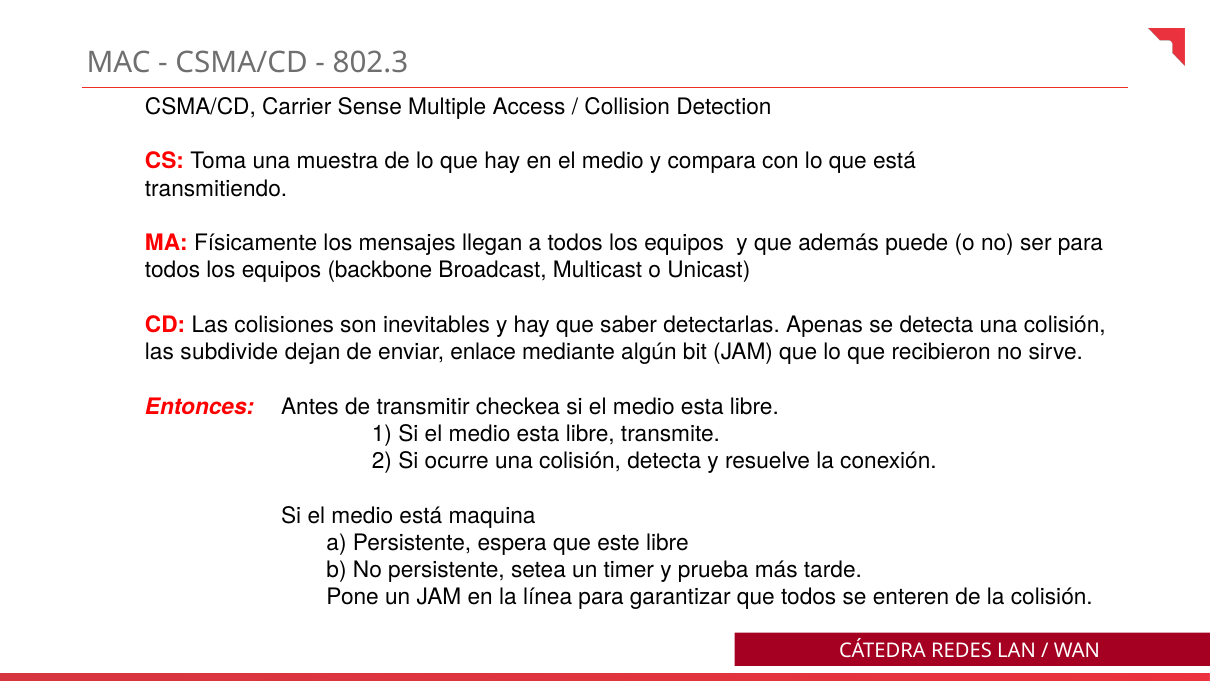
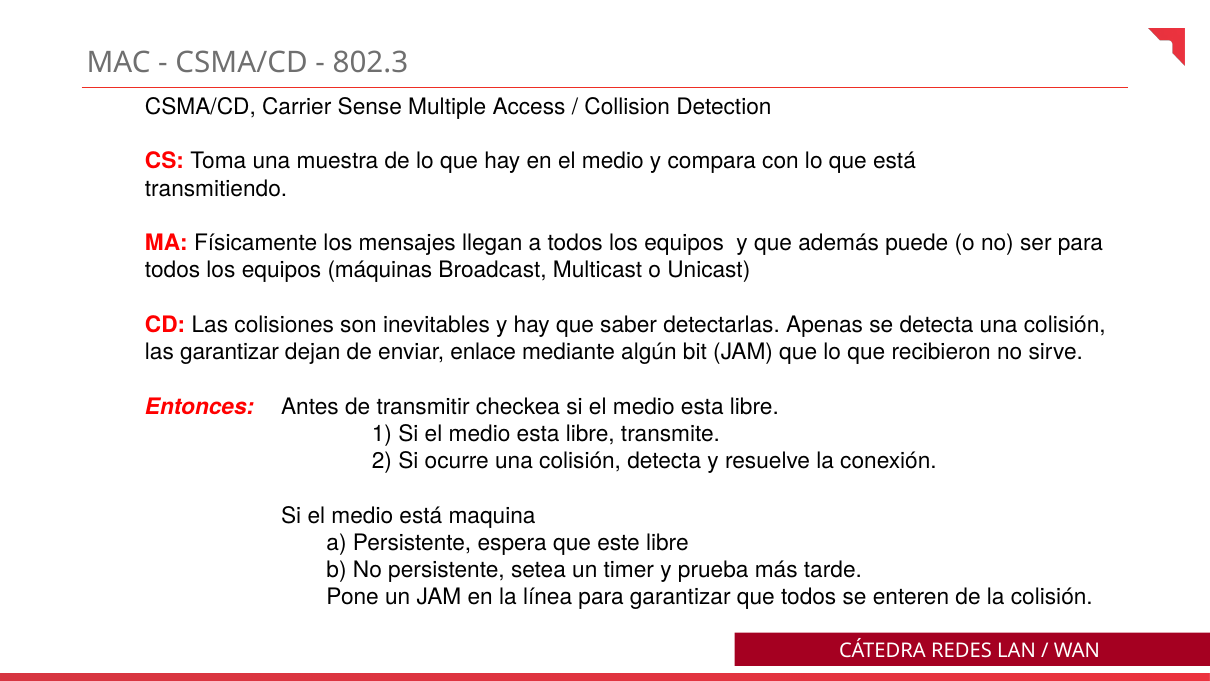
backbone: backbone -> máquinas (380, 270)
las subdivide: subdivide -> garantizar (230, 352)
